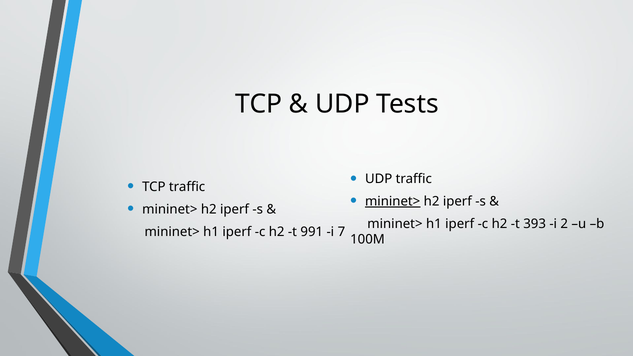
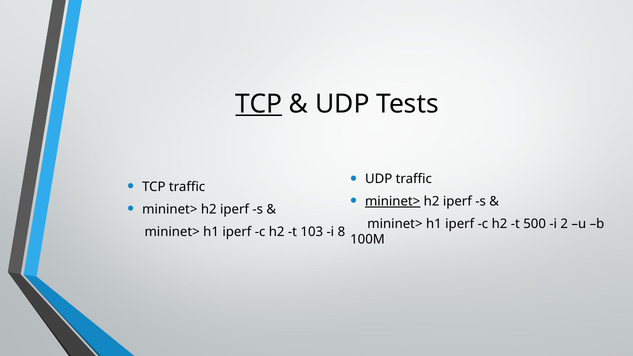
TCP underline: none -> present (259, 104)
393: 393 -> 500 (535, 224)
991: 991 -> 103 (312, 232)
7: 7 -> 8 (341, 232)
